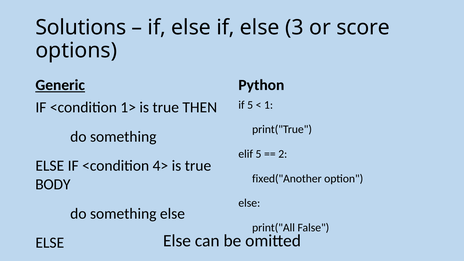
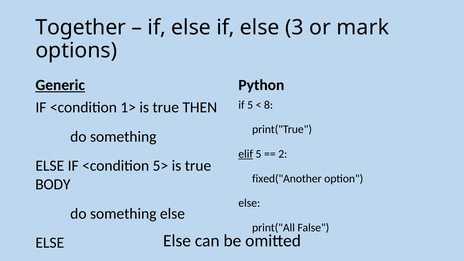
Solutions: Solutions -> Together (81, 27)
score: score -> mark (363, 27)
1: 1 -> 8 (269, 105)
elif underline: none -> present (246, 154)
4>: 4> -> 5> (160, 166)
